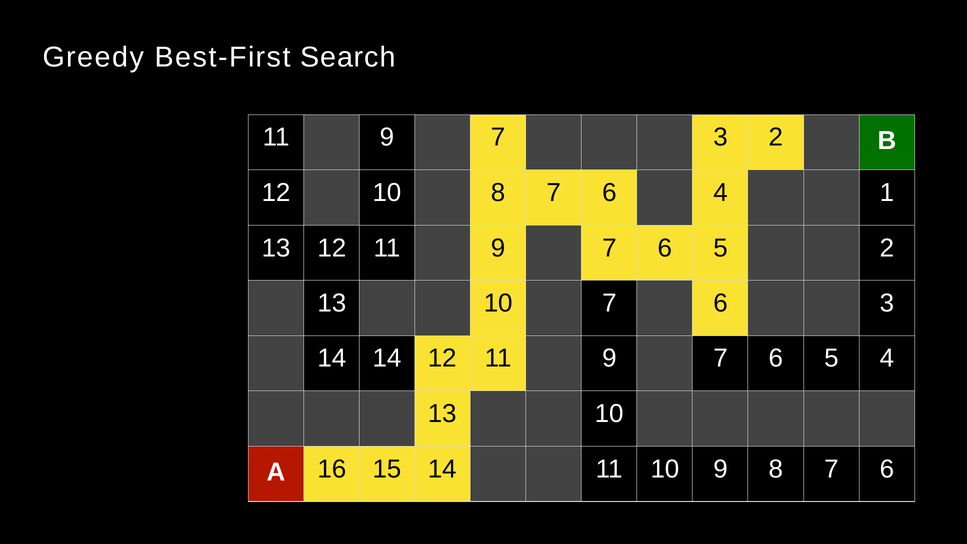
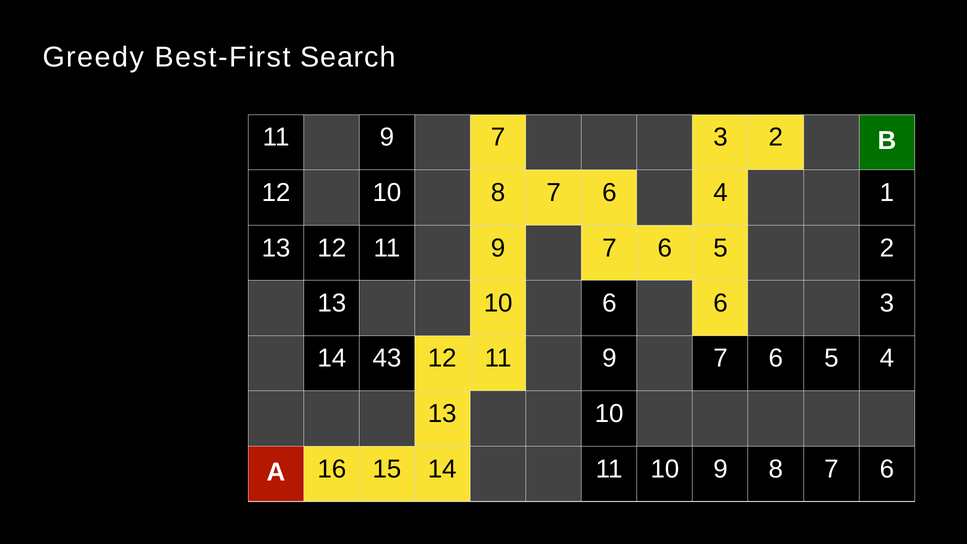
10 7: 7 -> 6 (609, 303)
14 14: 14 -> 43 (387, 358)
